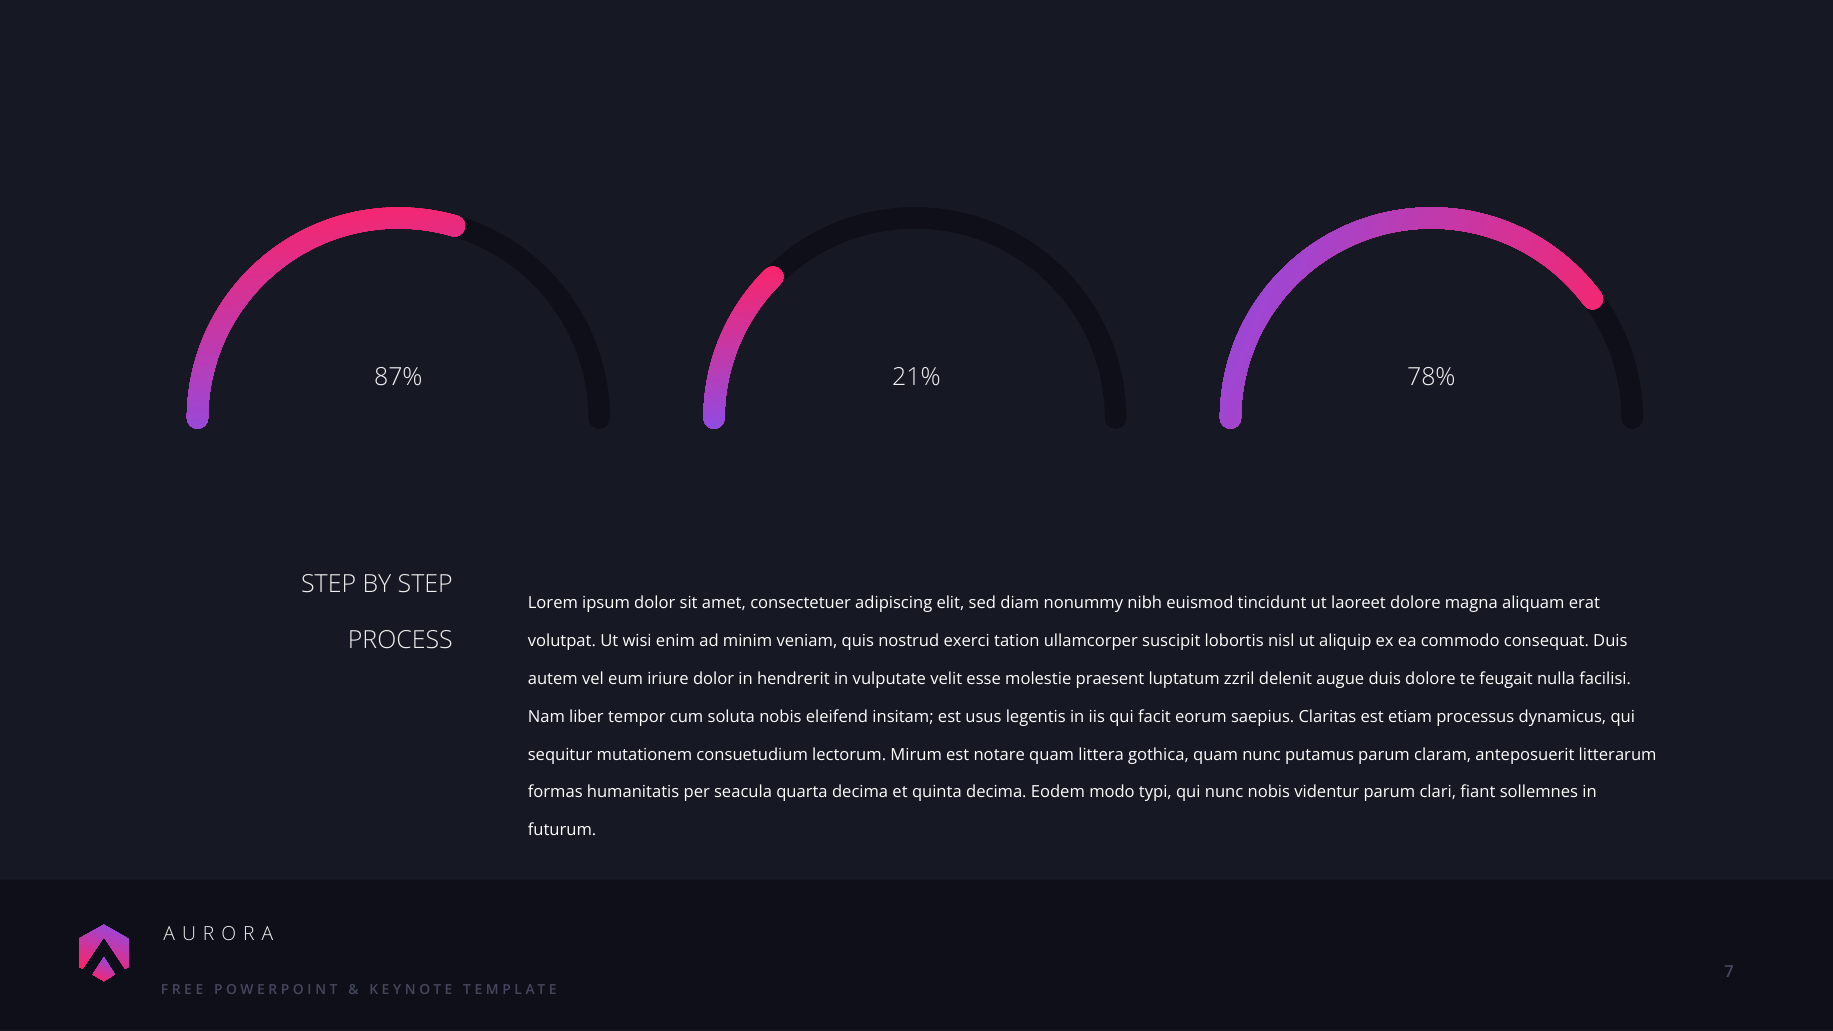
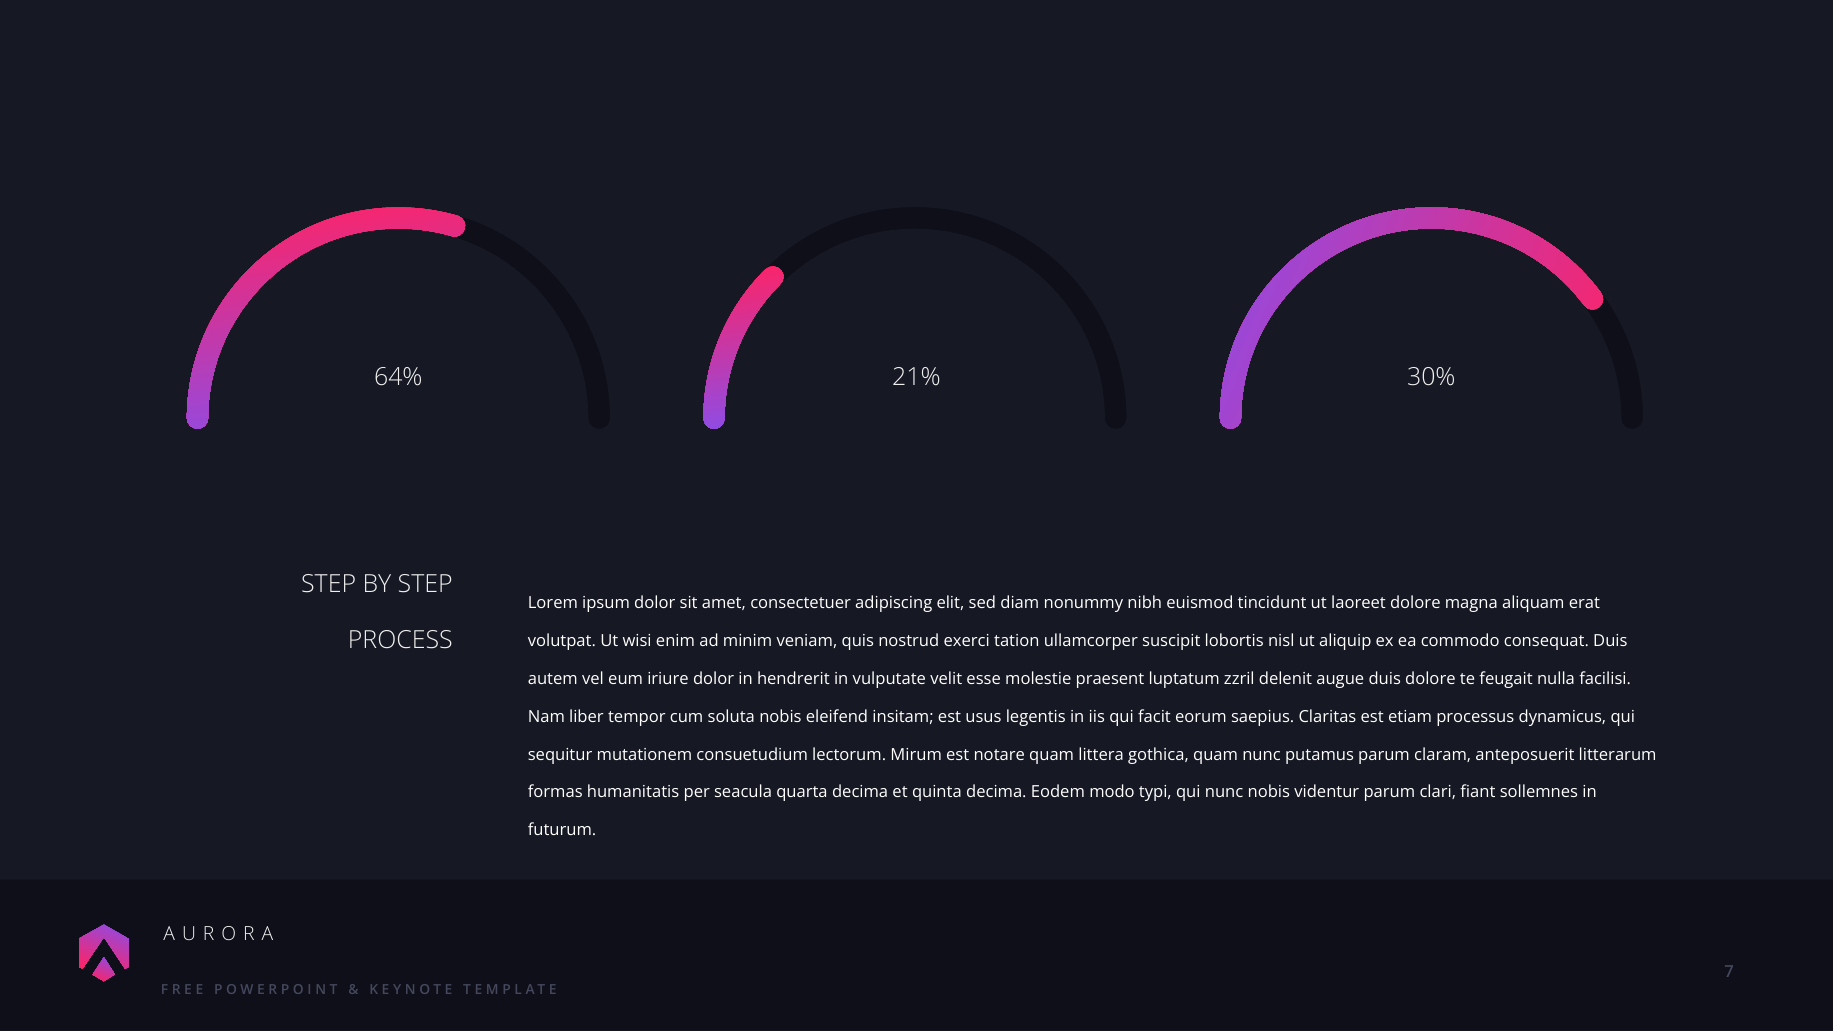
87%: 87% -> 64% (398, 377)
78%: 78% -> 30% (1431, 377)
